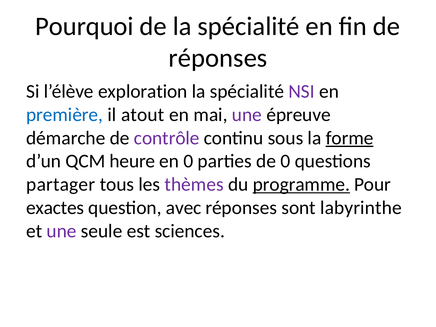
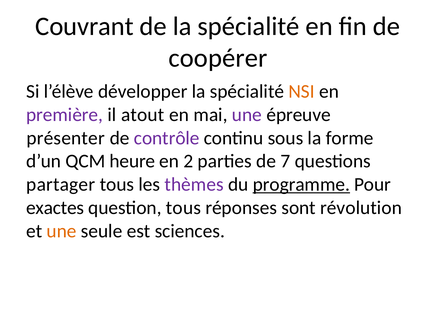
Pourquoi: Pourquoi -> Couvrant (84, 26)
réponses: réponses -> coopérer (218, 58)
exploration: exploration -> développer (143, 91)
NSI colour: purple -> orange (302, 91)
première colour: blue -> purple (65, 115)
démarche: démarche -> présenter (66, 138)
forme underline: present -> none (350, 138)
en 0: 0 -> 2 (188, 161)
de 0: 0 -> 7 (285, 161)
question avec: avec -> tous (183, 208)
labyrinthe: labyrinthe -> révolution (361, 208)
une colour: purple -> orange (62, 231)
